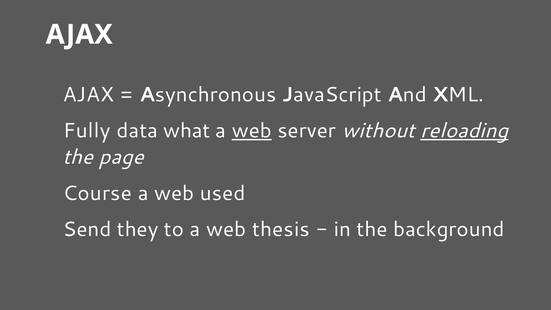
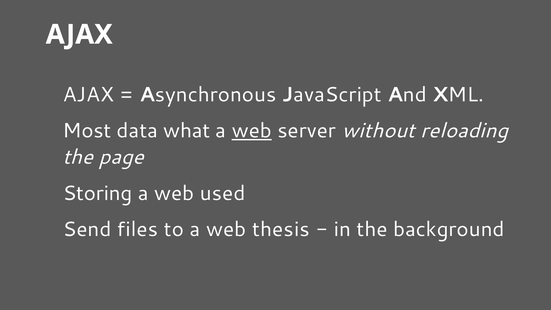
Fully: Fully -> Most (87, 131)
reloading underline: present -> none (464, 131)
Course: Course -> Storing (97, 193)
they: they -> files (138, 229)
